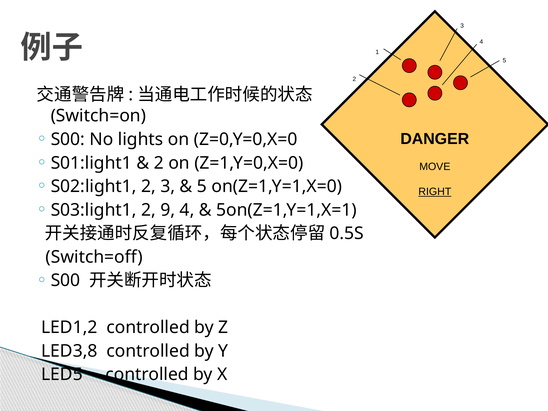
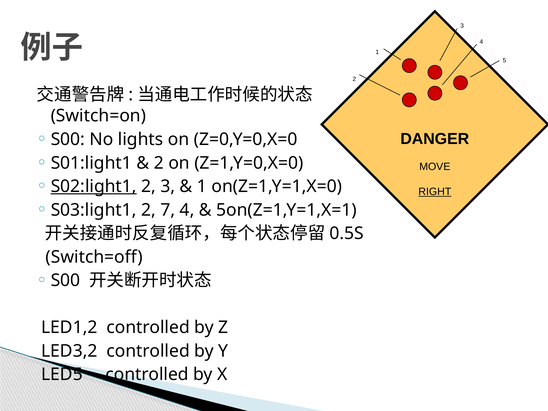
S02:light1 underline: none -> present (94, 186)
5: 5 -> 1 (202, 186)
9: 9 -> 7 (168, 210)
LED3,8: LED3,8 -> LED3,2 (69, 351)
